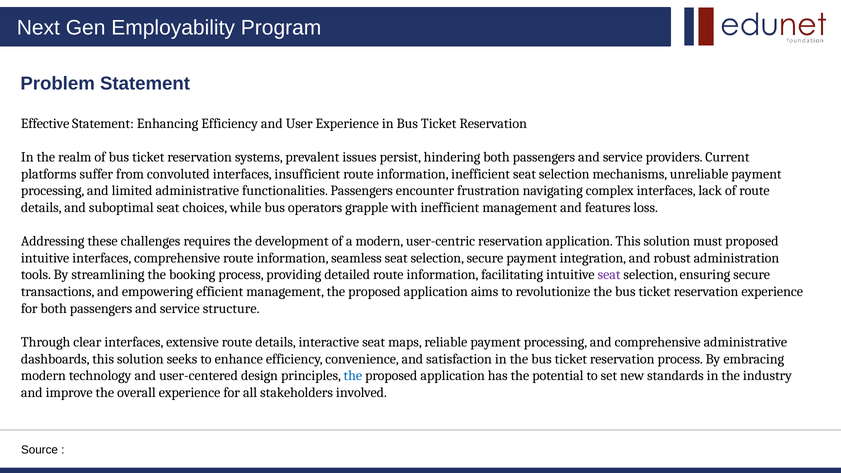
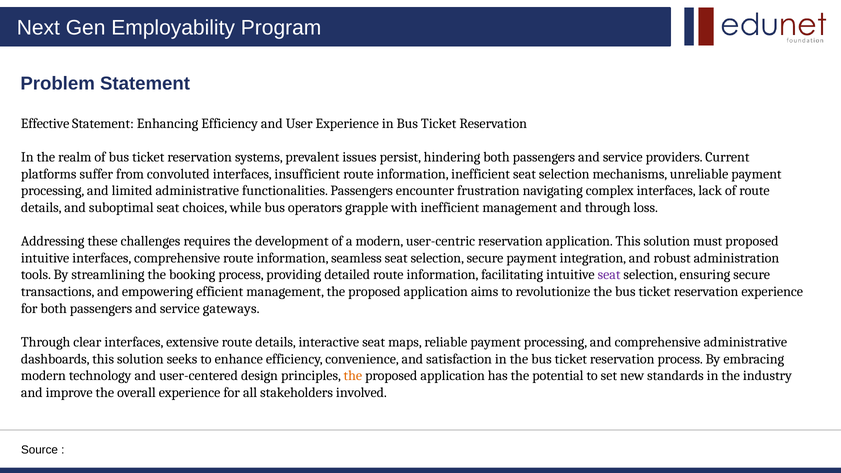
and features: features -> through (608, 208)
structure: structure -> gateways (231, 309)
the colour: blue -> orange (353, 376)
